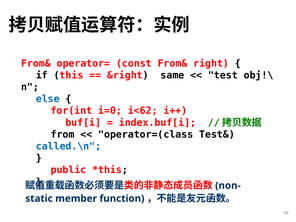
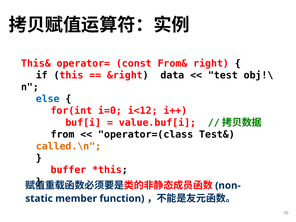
From&: From& -> This& (36, 63)
same: same -> data (172, 75)
i<62: i<62 -> i<12 (143, 111)
index.buf[i: index.buf[i -> value.buf[i (158, 123)
called.\n colour: blue -> orange (69, 146)
public: public -> buffer (68, 170)
